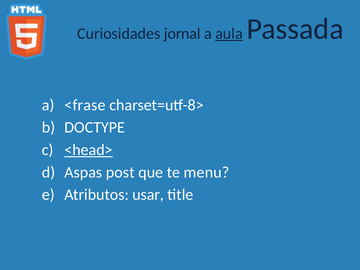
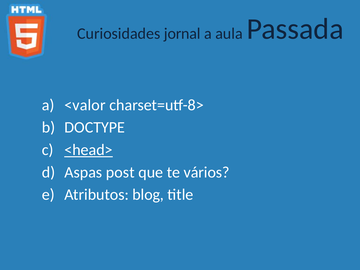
aula underline: present -> none (229, 34)
<frase: <frase -> <valor (85, 105)
menu: menu -> vários (207, 172)
usar: usar -> blog (148, 195)
